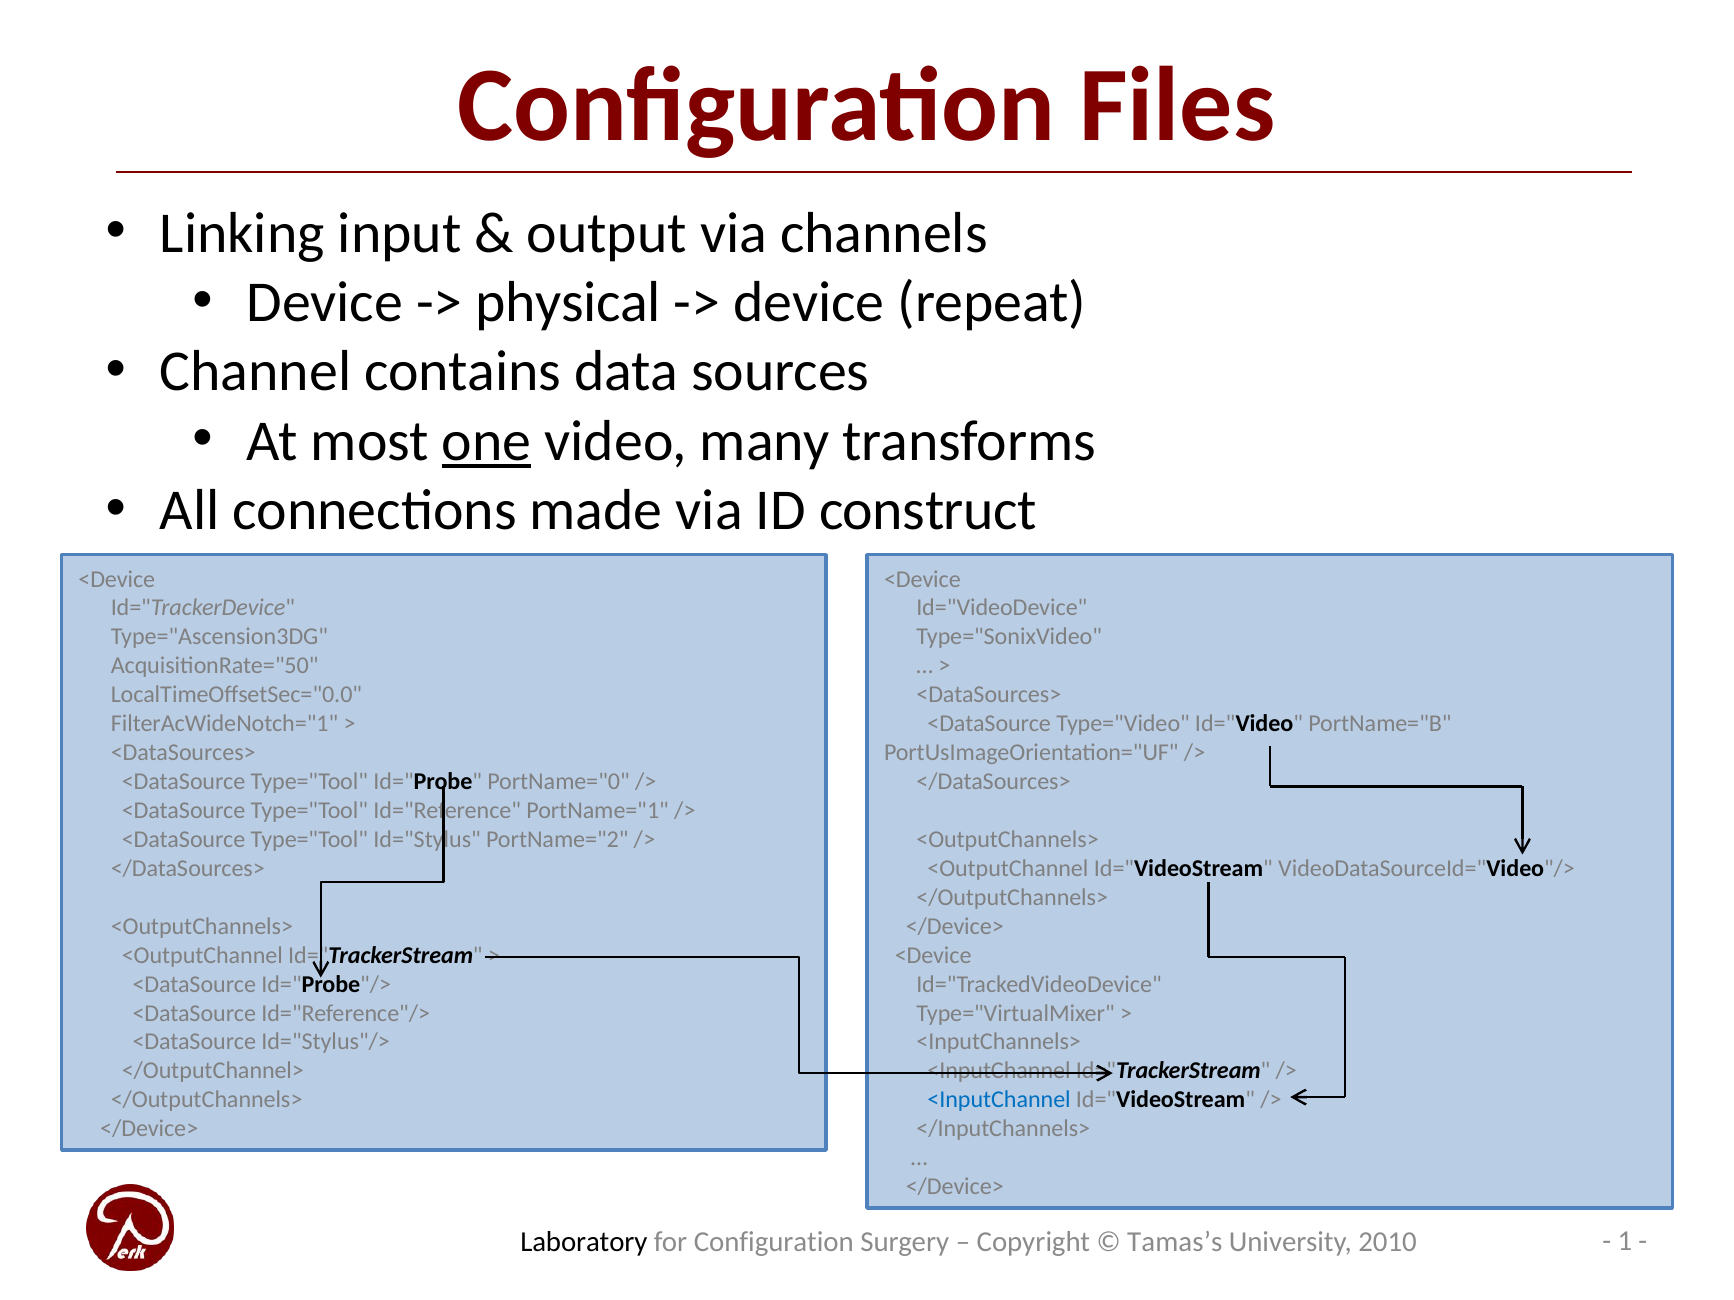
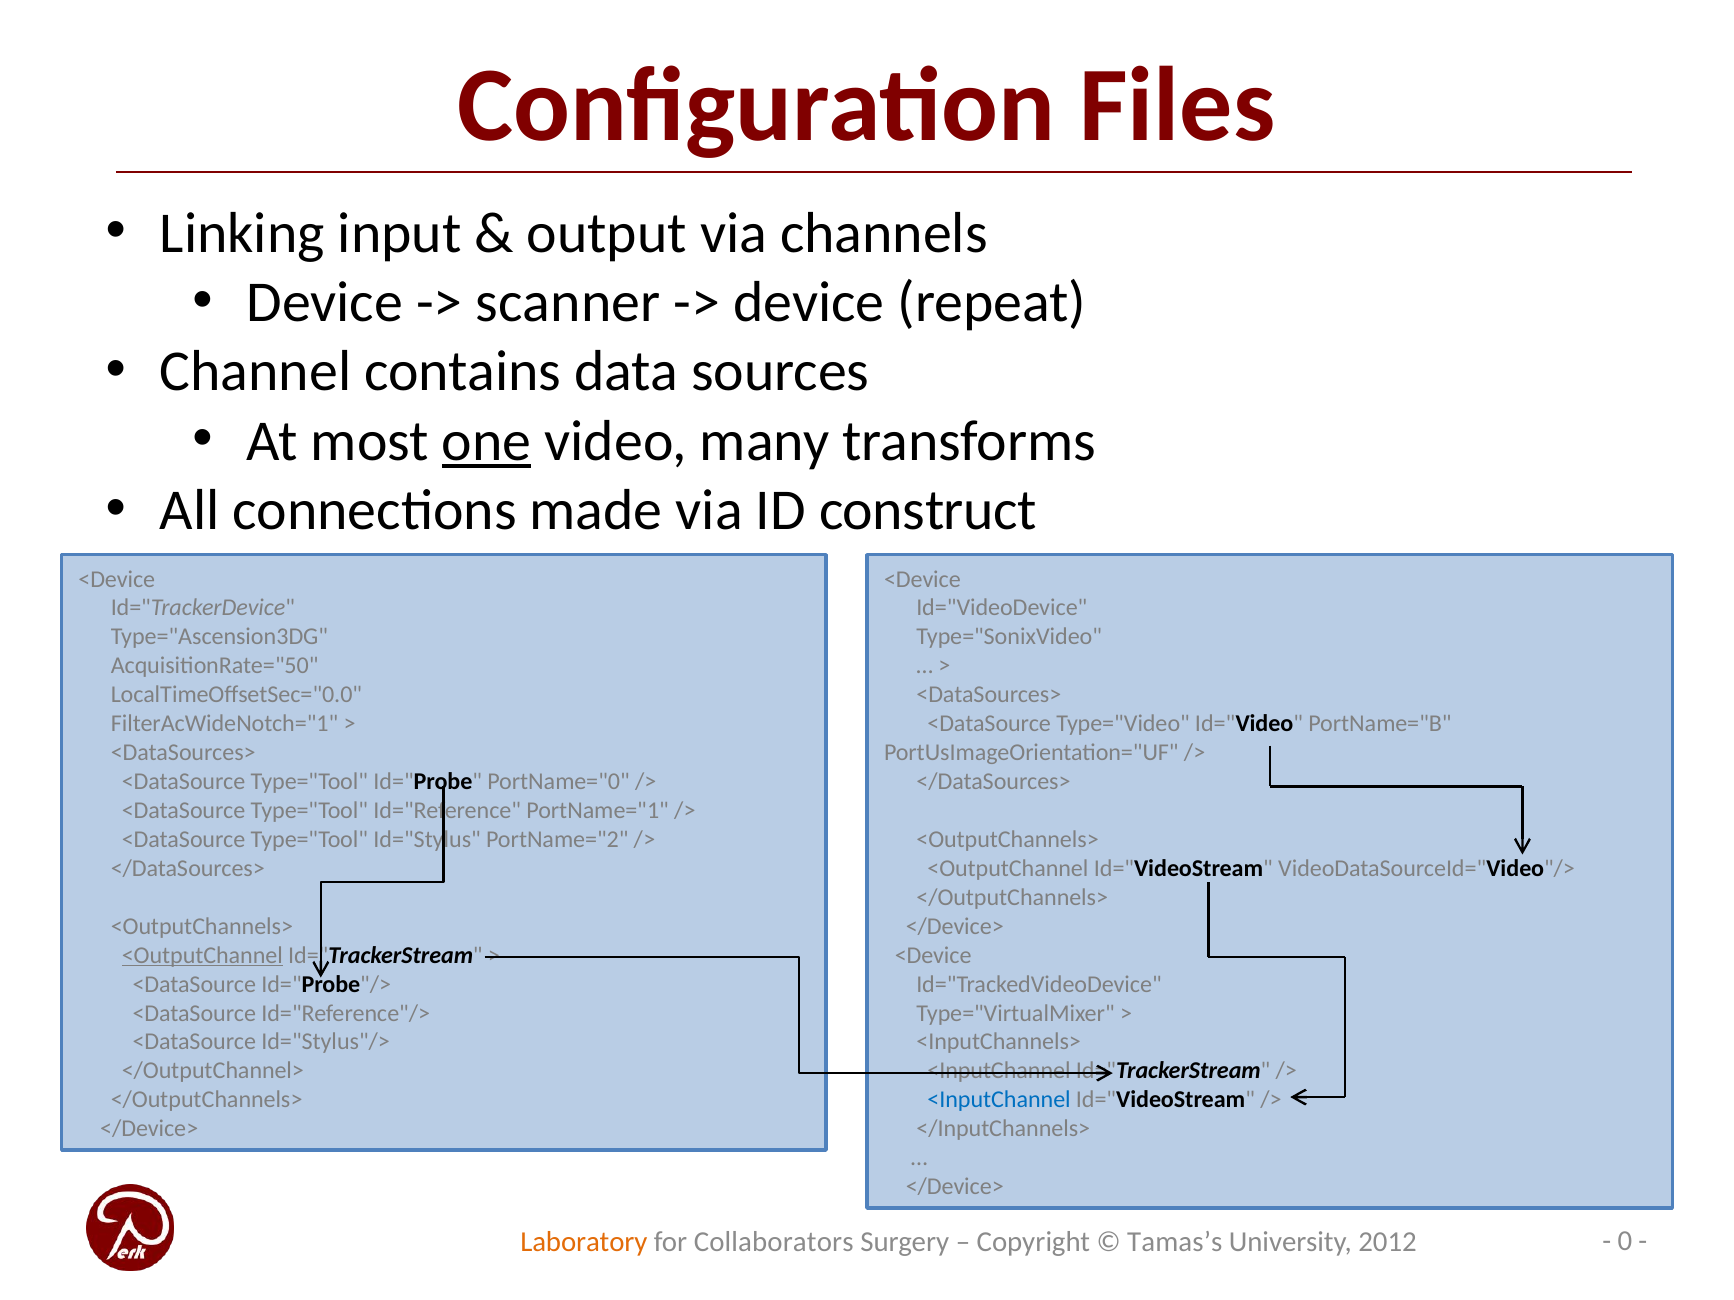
physical: physical -> scanner (568, 303)
<OutputChannel underline: none -> present (202, 956)
1: 1 -> 0 (1625, 1242)
Laboratory colour: black -> orange (584, 1242)
for Configuration: Configuration -> Collaborators (774, 1242)
2010: 2010 -> 2012 (1388, 1242)
